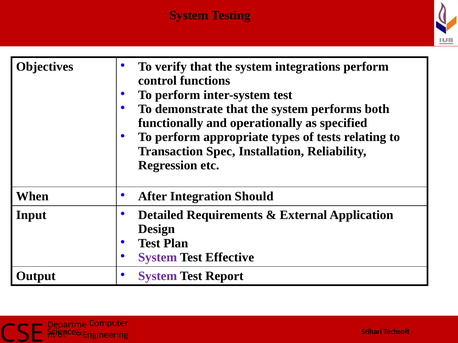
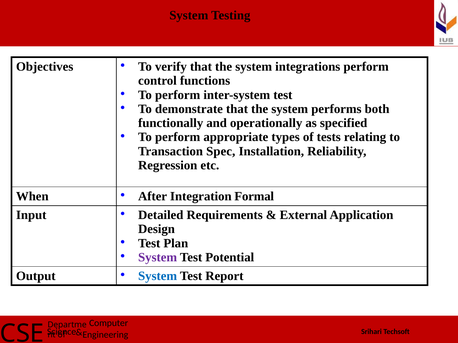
Should: Should -> Formal (254, 197)
Effective: Effective -> Potential (230, 258)
System colour: purple -> blue (158, 276)
